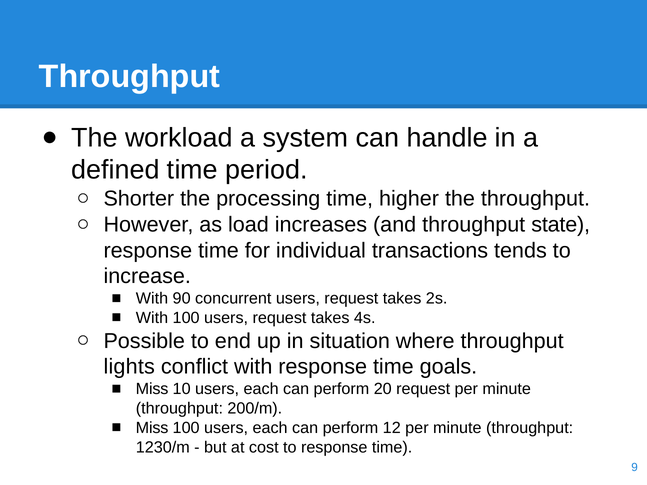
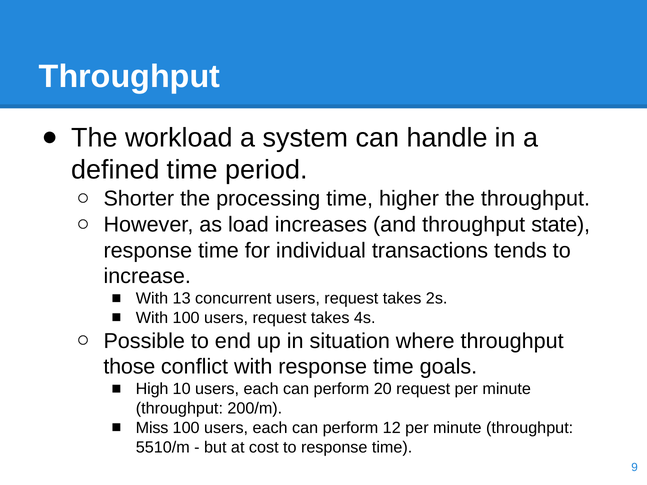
90: 90 -> 13 (182, 299)
lights: lights -> those (129, 367)
Miss: Miss -> High (152, 389)
1230/m: 1230/m -> 5510/m (163, 448)
